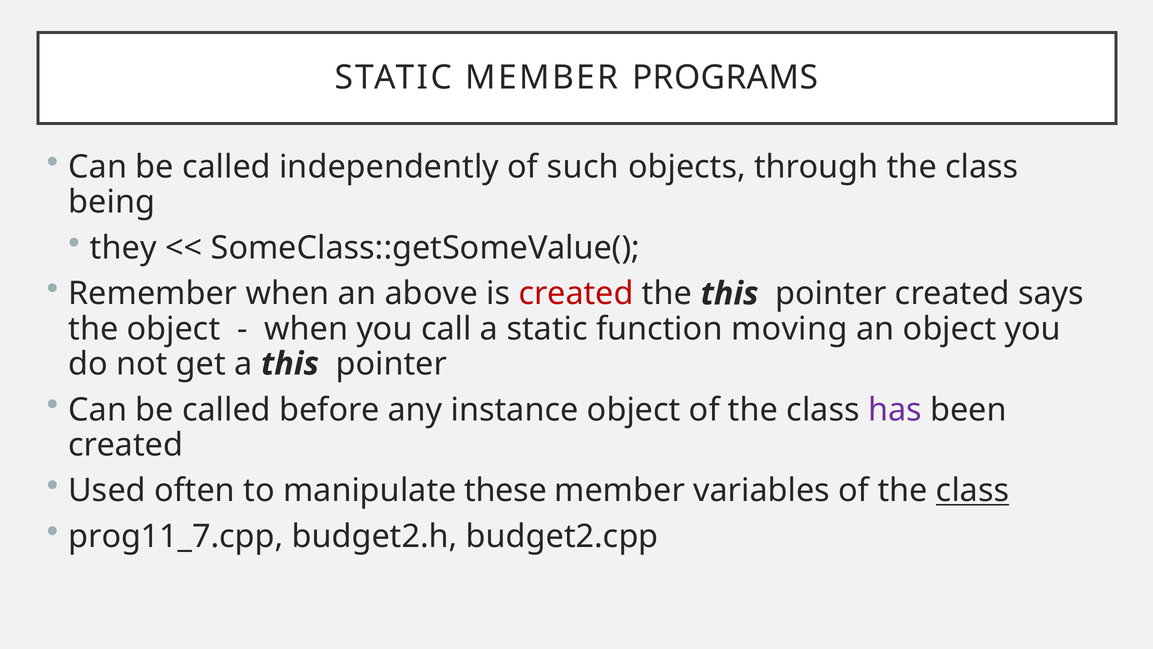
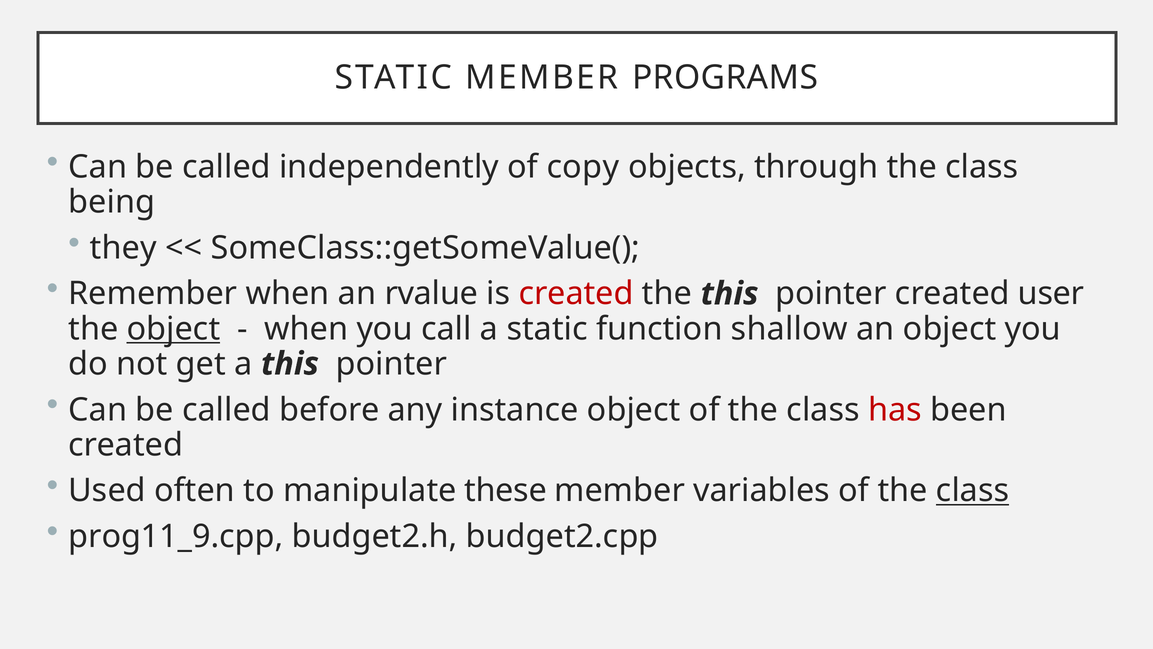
such: such -> copy (583, 167)
above: above -> rvalue (431, 294)
says: says -> user (1051, 294)
object underline: none -> present (173, 329)
moving: moving -> shallow (789, 329)
has colour: purple -> red (895, 410)
prog11_7.cpp: prog11_7.cpp -> prog11_9.cpp (176, 536)
